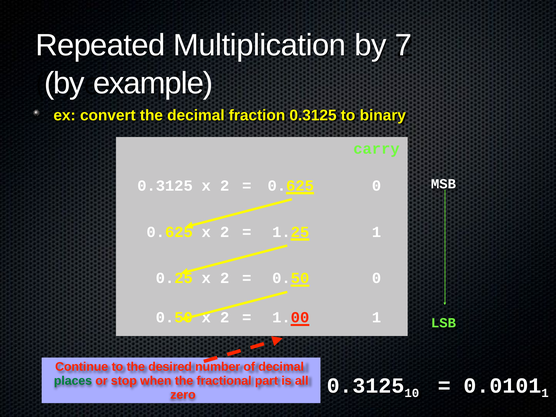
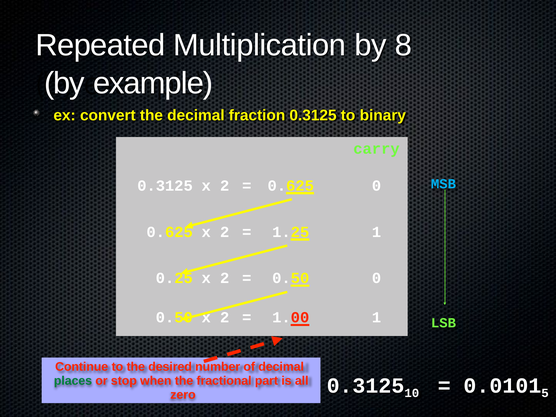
7: 7 -> 8 (404, 45)
MSB colour: white -> light blue (443, 184)
1: 1 -> 5 (545, 393)
